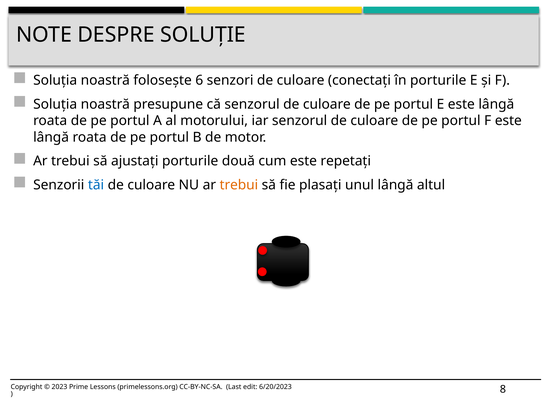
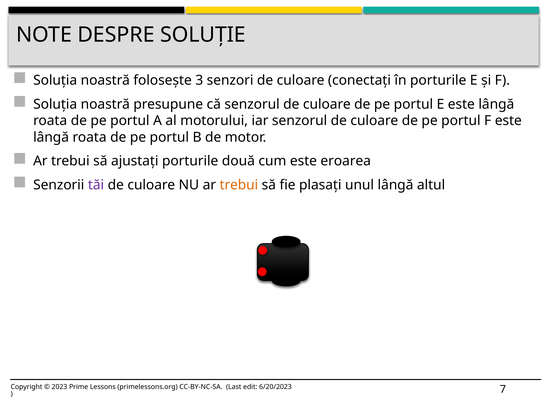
6: 6 -> 3 (199, 80)
repetați: repetați -> eroarea (346, 161)
tăi colour: blue -> purple (96, 185)
8: 8 -> 7 (503, 389)
